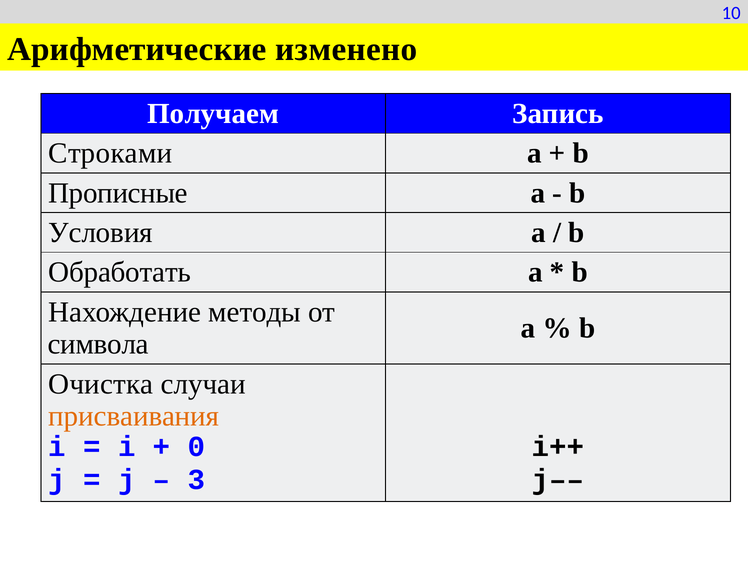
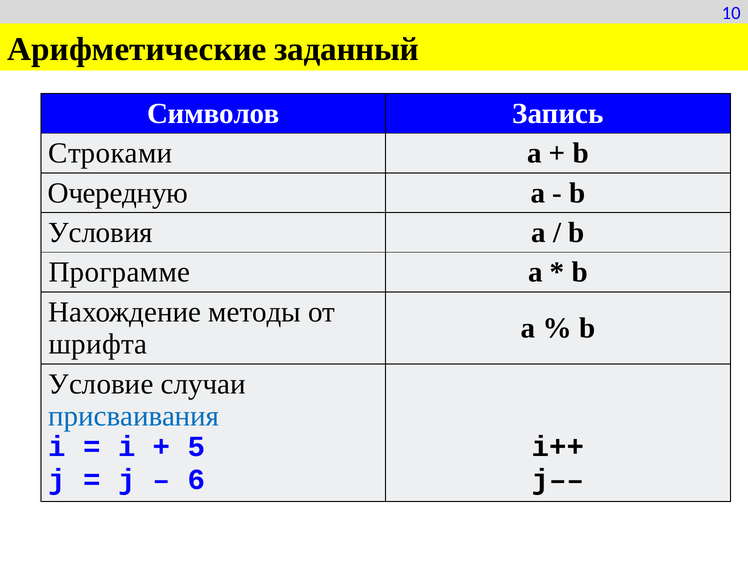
изменено: изменено -> заданный (347, 49)
Получаем: Получаем -> Символов (213, 114)
Прописные: Прописные -> Очередную (118, 193)
Обработать: Обработать -> Программе (119, 272)
символа: символа -> шрифта (98, 344)
Очистка: Очистка -> Условие (101, 384)
присваивания colour: orange -> blue (134, 416)
0: 0 -> 5 (196, 447)
3: 3 -> 6 (196, 479)
